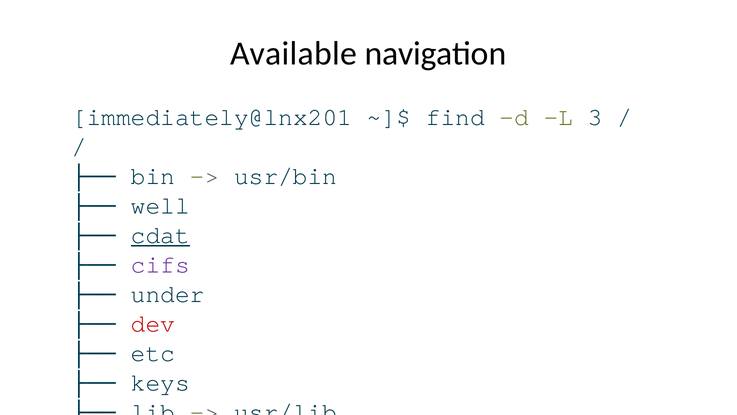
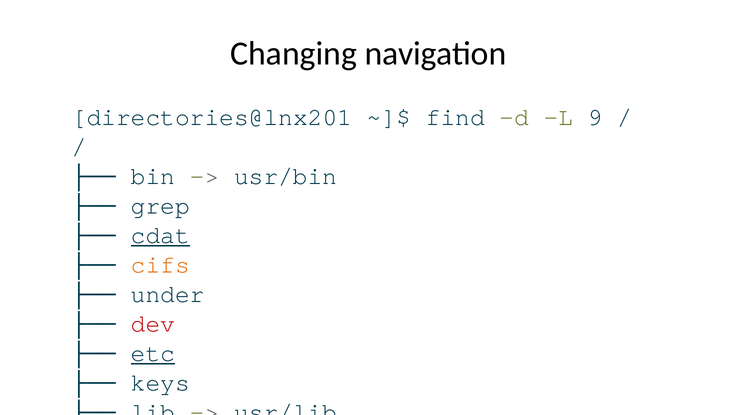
Available: Available -> Changing (294, 53)
immediately@lnx201: immediately@lnx201 -> directories@lnx201 (212, 117)
3: 3 -> 9 (595, 117)
well: well -> grep (160, 205)
cifs colour: purple -> orange (160, 264)
etc underline: none -> present (153, 353)
